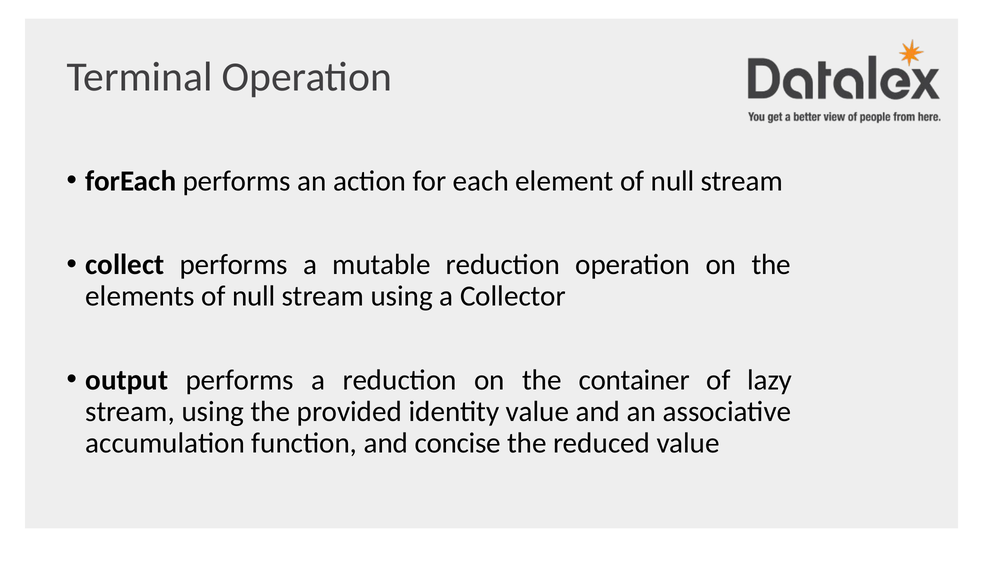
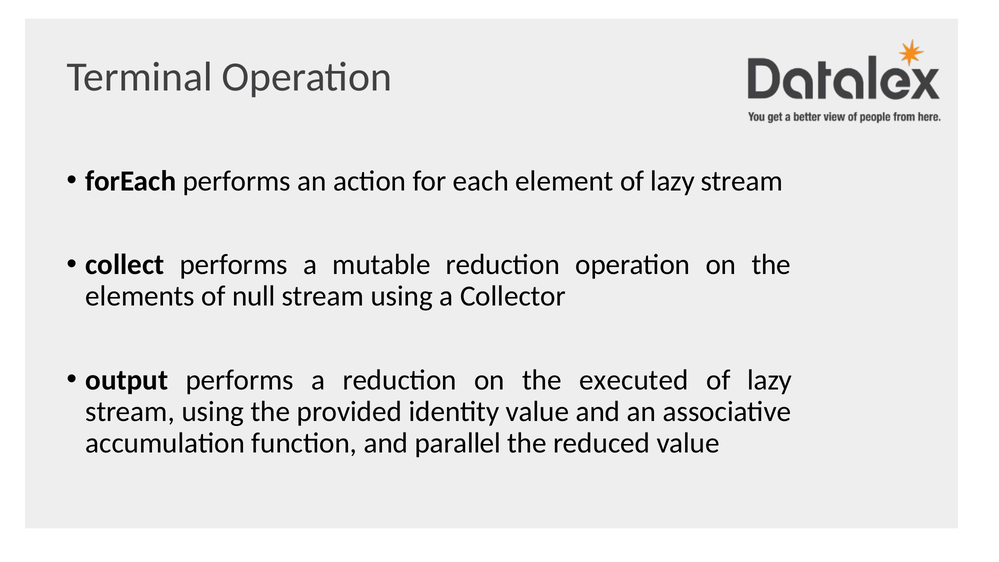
element of null: null -> lazy (673, 181)
container: container -> executed (634, 380)
concise: concise -> parallel (458, 443)
